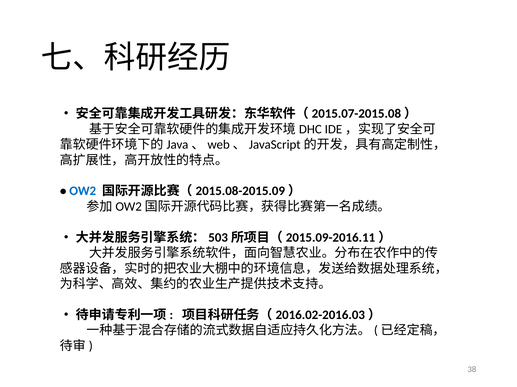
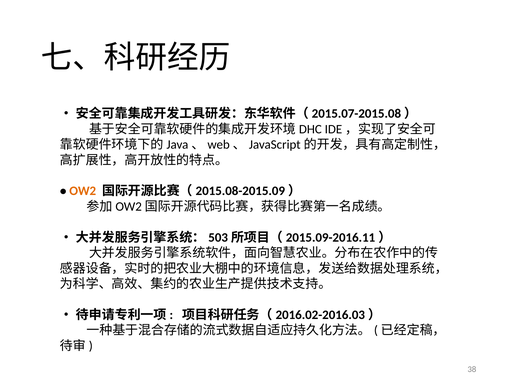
OW2 colour: blue -> orange (83, 191)
